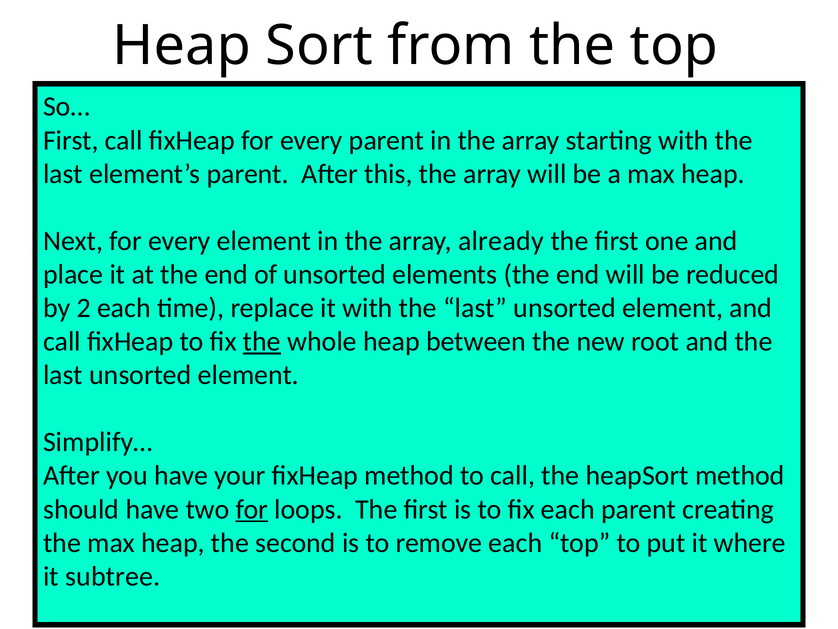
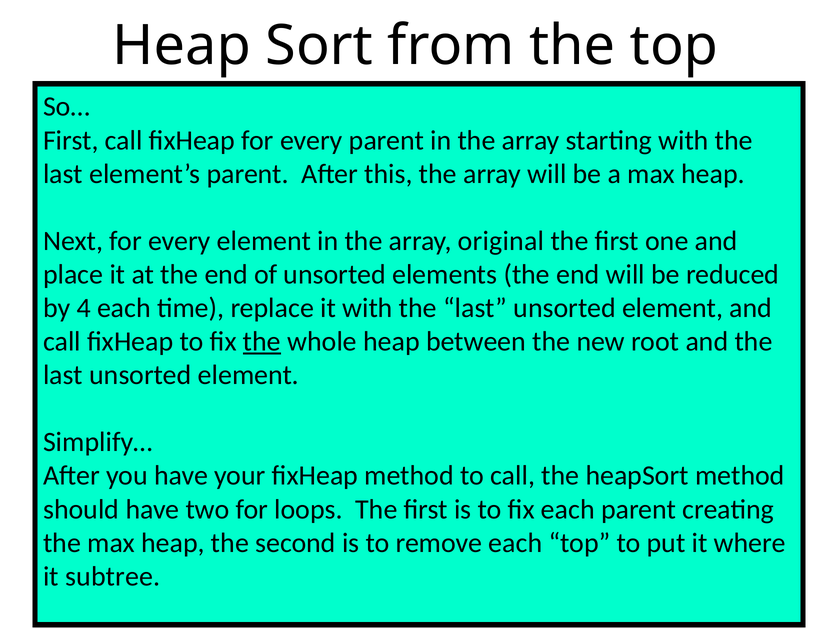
already: already -> original (501, 241)
2: 2 -> 4 (84, 308)
for underline: present -> none (252, 509)
